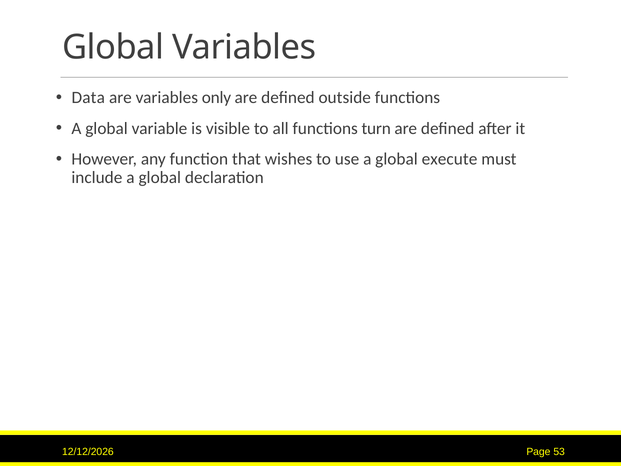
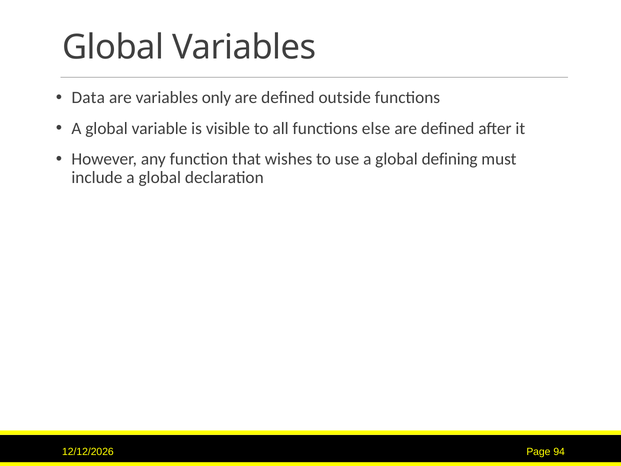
turn: turn -> else (376, 128)
execute: execute -> defining (450, 159)
53: 53 -> 94 (559, 452)
